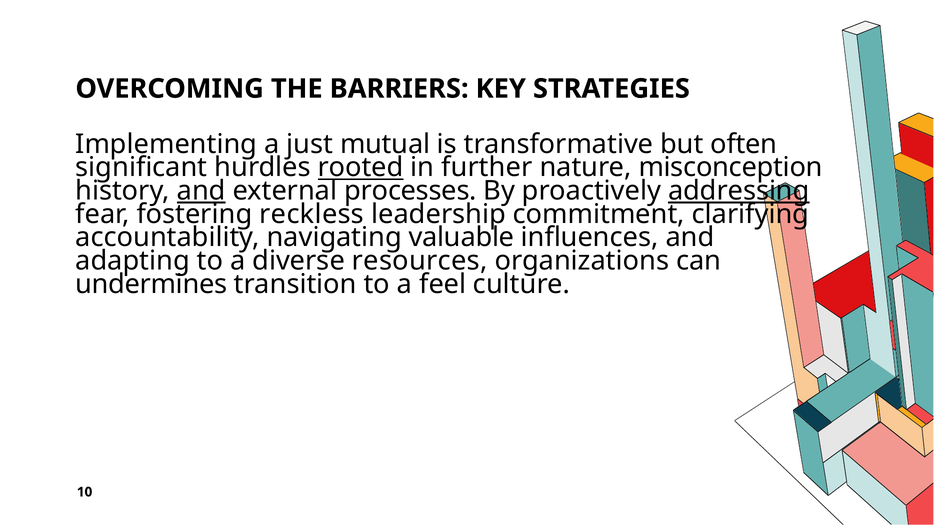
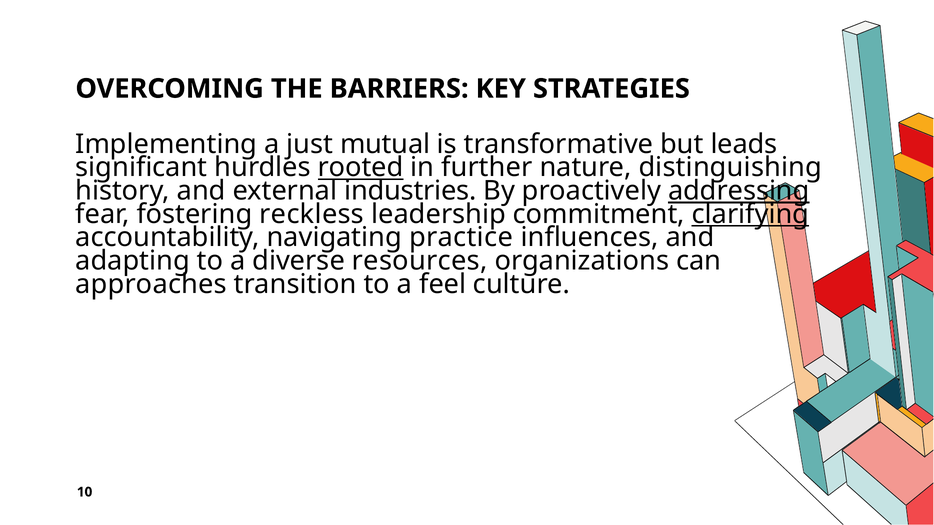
often: often -> leads (744, 144)
misconception: misconception -> distinguishing (730, 168)
and underline: present -> none (201, 191)
processes: processes -> industries (410, 191)
clarifying underline: none -> present (750, 214)
valuable: valuable -> practice (461, 238)
undermines: undermines -> approaches (151, 284)
